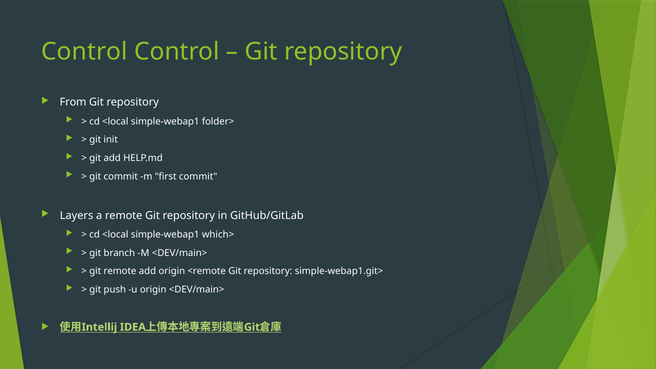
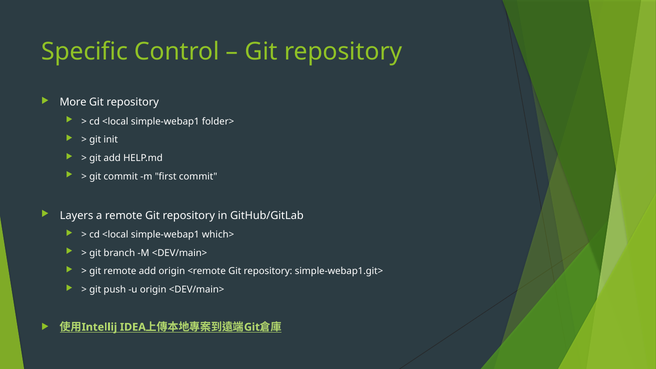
Control: Control -> Specific (85, 52)
From: From -> More (73, 102)
